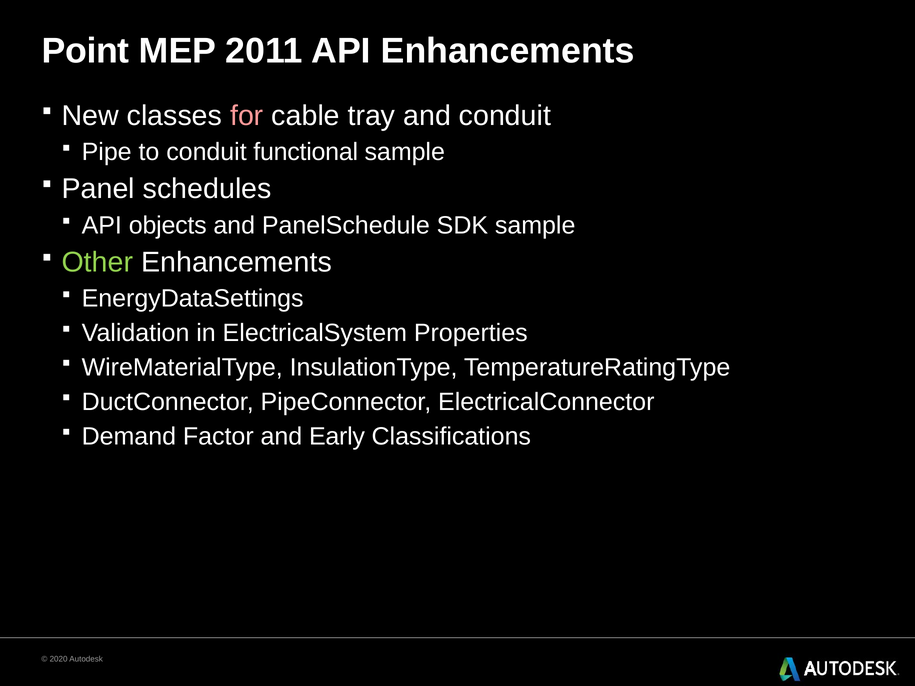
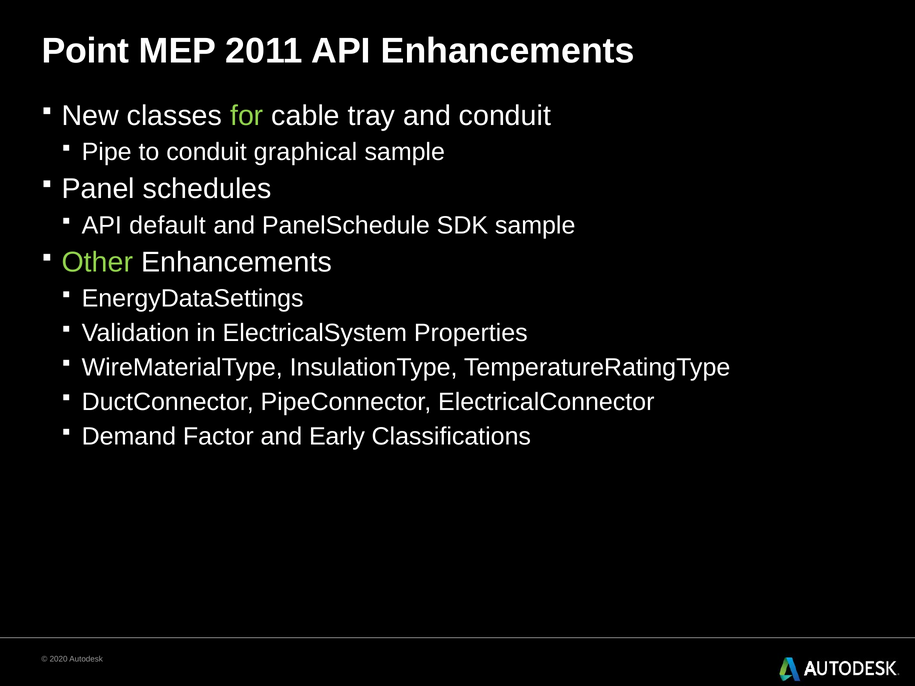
for colour: pink -> light green (247, 116)
functional: functional -> graphical (305, 152)
objects: objects -> default (168, 225)
